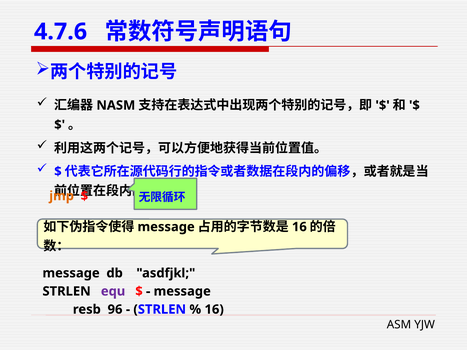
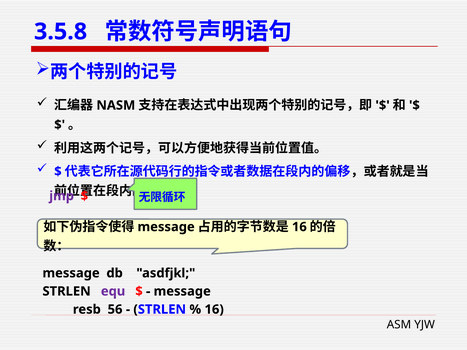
4.7.6: 4.7.6 -> 3.5.8 (61, 32)
jmp colour: orange -> purple (62, 196)
96: 96 -> 56 (115, 310)
